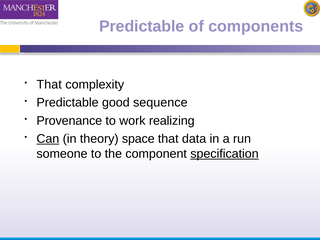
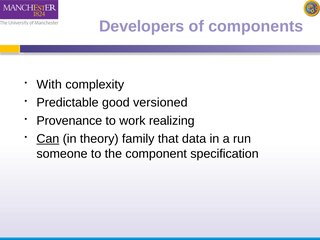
Predictable: Predictable -> Developers (142, 26)
That: That -> With (49, 85)
sequence: sequence -> versioned (160, 103)
space: space -> family (138, 139)
specification underline: present -> none (224, 154)
